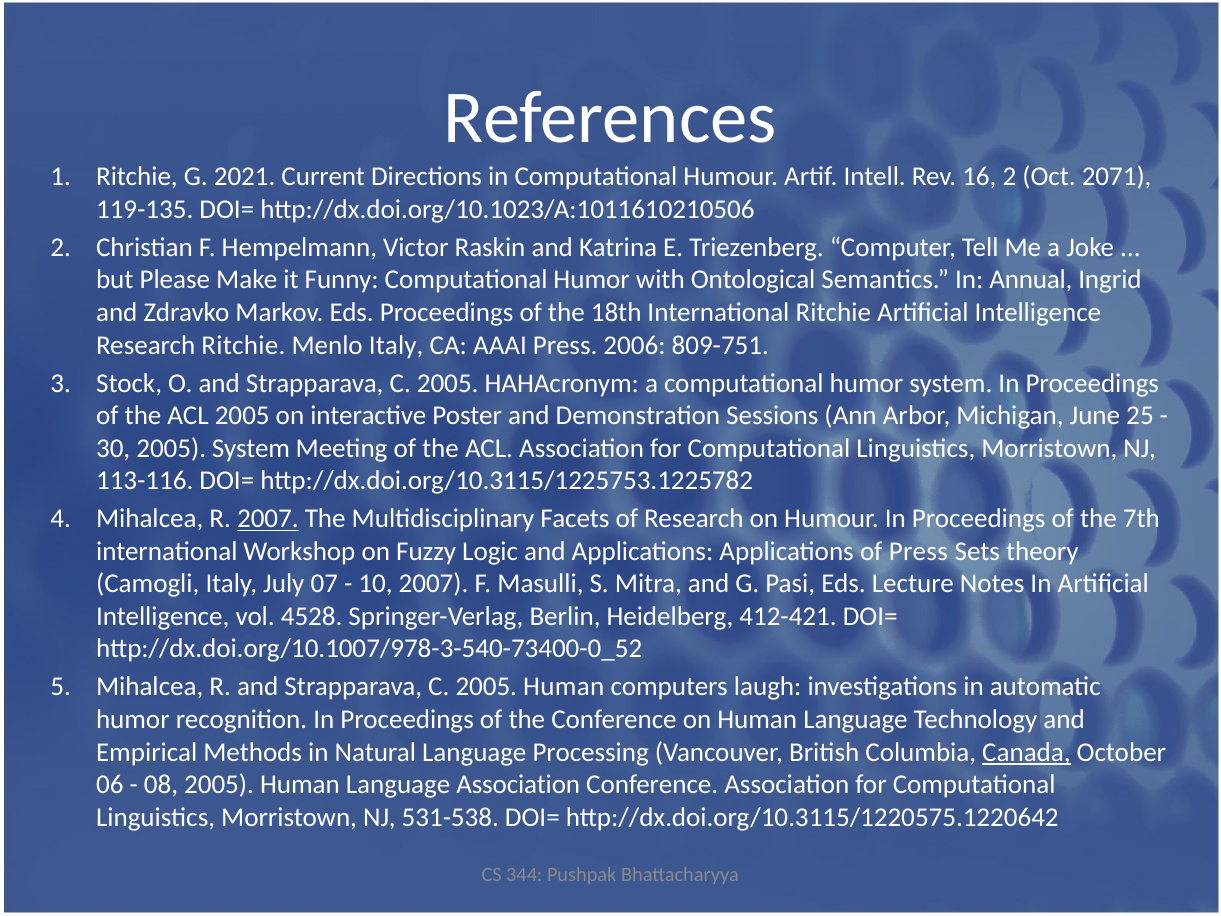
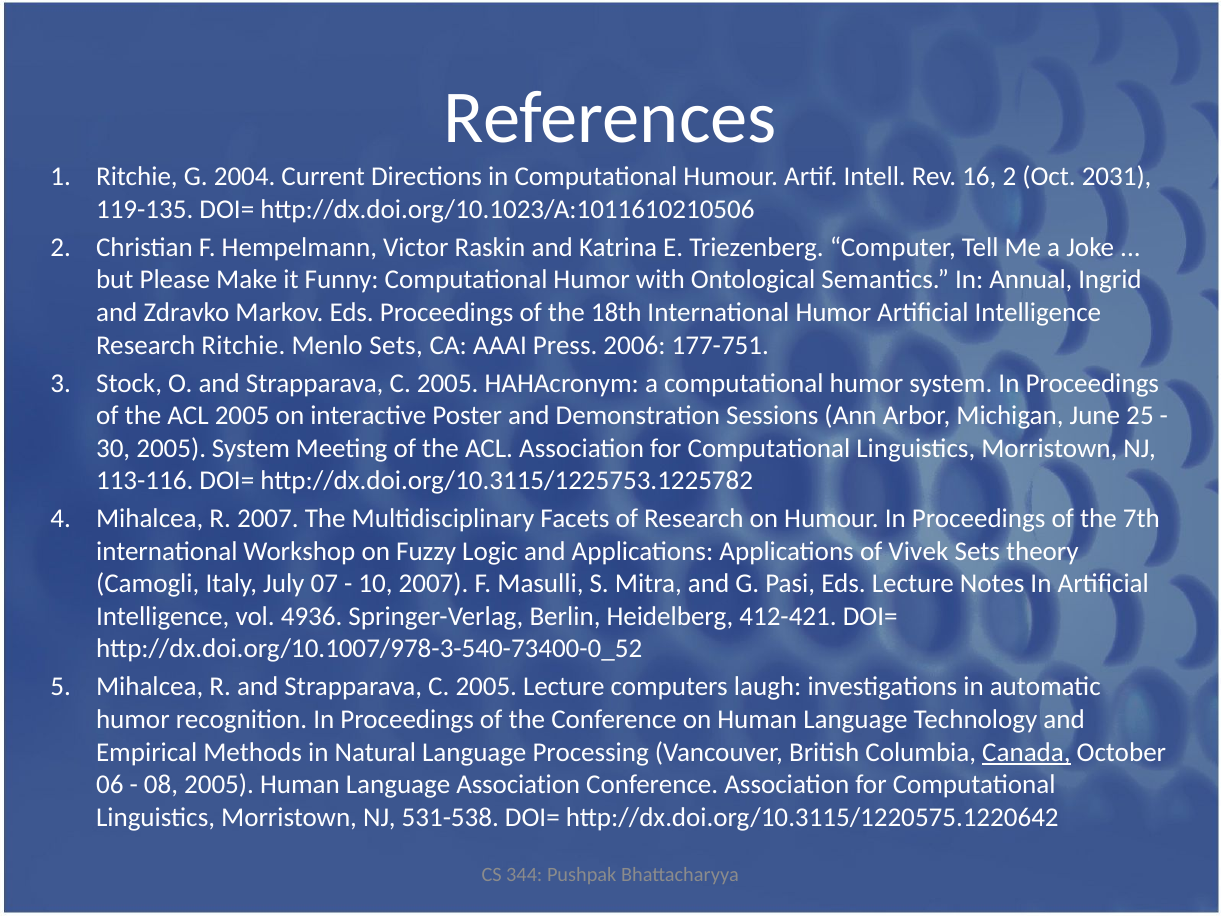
2021: 2021 -> 2004 (245, 177)
2071: 2071 -> 2031 (1117, 177)
International Ritchie: Ritchie -> Humor (833, 313)
Menlo Italy: Italy -> Sets (396, 345)
809-751: 809-751 -> 177-751 (720, 345)
2007 underline: present -> none (268, 519)
of Press: Press -> Vivek (918, 551)
4528: 4528 -> 4936 (312, 616)
C 2005 Human: Human -> Lecture (564, 687)
